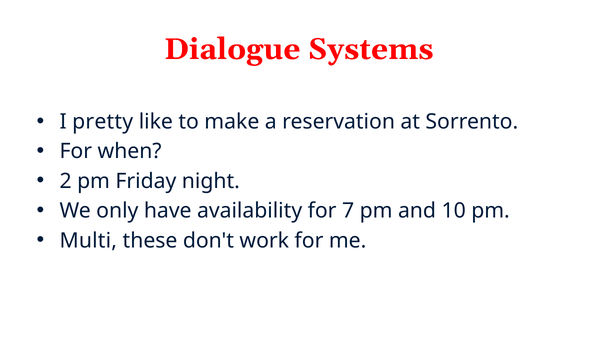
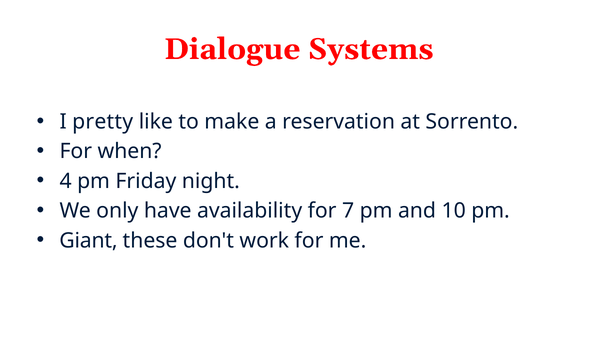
2: 2 -> 4 (66, 181)
Multi: Multi -> Giant (88, 240)
